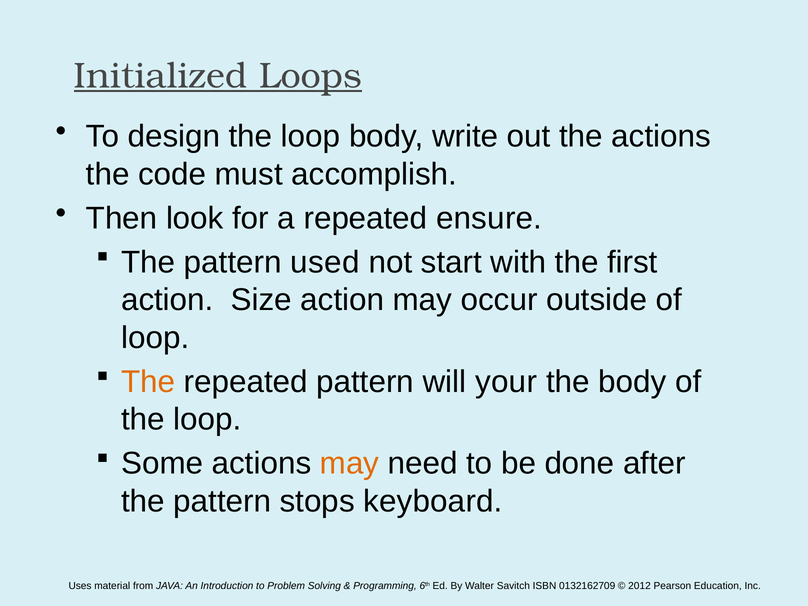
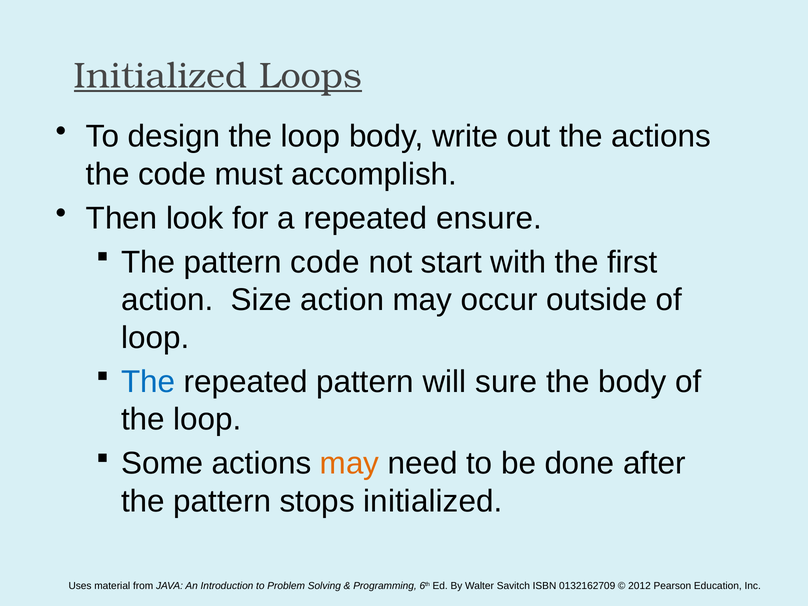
pattern used: used -> code (325, 262)
The colour: orange -> blue (148, 382)
your: your -> sure (506, 382)
stops keyboard: keyboard -> initialized (433, 501)
